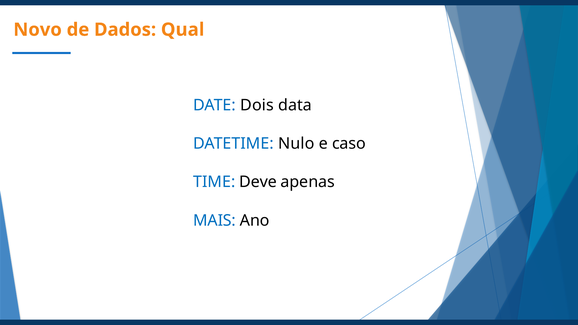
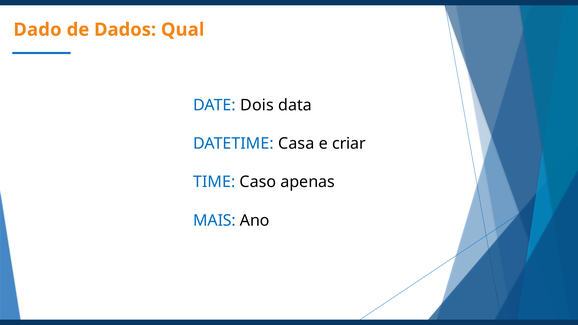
Novo: Novo -> Dado (37, 30)
Nulo: Nulo -> Casa (296, 144)
caso: caso -> criar (349, 144)
Deve: Deve -> Caso (258, 182)
